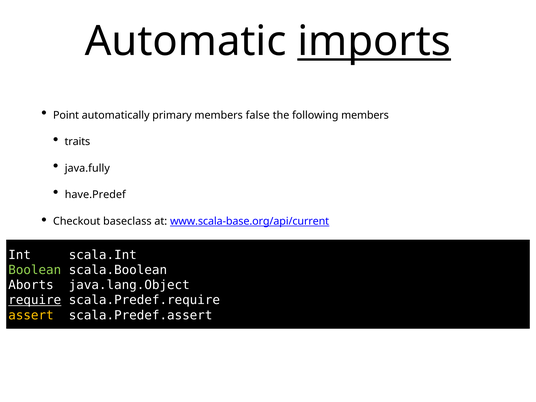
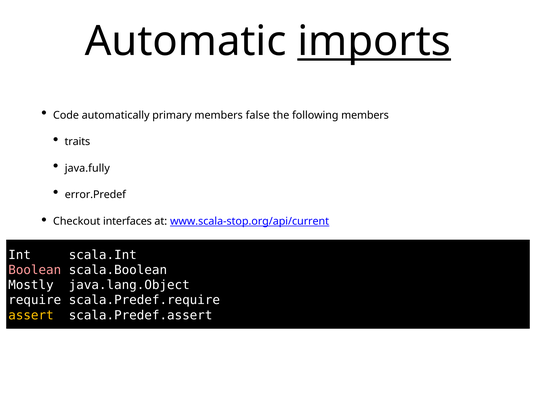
Point: Point -> Code (66, 115)
have.Predef: have.Predef -> error.Predef (95, 195)
baseclass: baseclass -> interfaces (127, 221)
www.scala-base.org/api/current: www.scala-base.org/api/current -> www.scala-stop.org/api/current (250, 221)
Boolean colour: light green -> pink (35, 270)
Aborts: Aborts -> Mostly (31, 285)
require underline: present -> none (35, 300)
